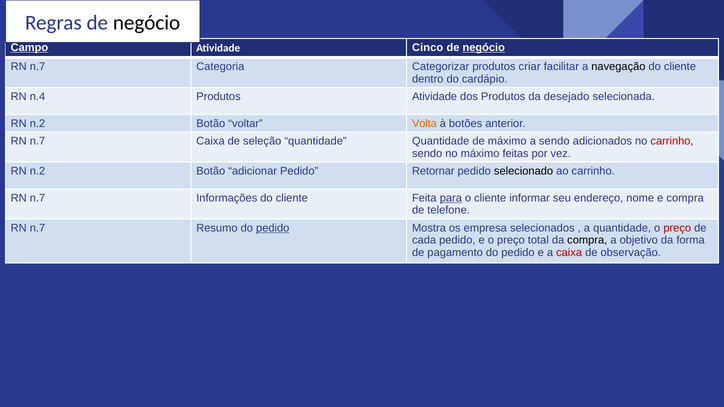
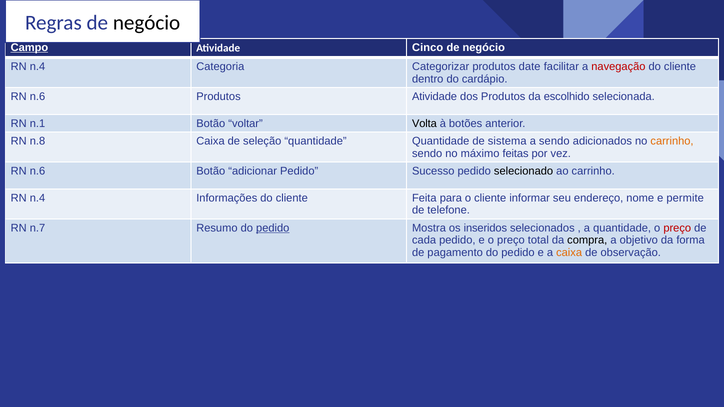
negócio underline: present -> none (484, 48)
n.7: n.7 -> n.4 (37, 67)
criar: criar -> date (530, 67)
navegação colour: black -> red (618, 67)
n.4: n.4 -> n.6 (37, 97)
desejado: desejado -> escolhido (567, 97)
n.2: n.2 -> n.1 (37, 123)
Volta colour: orange -> black (424, 123)
n.7: n.7 -> n.8 (37, 141)
de máximo: máximo -> sistema (507, 141)
carrinho colour: red -> orange (672, 141)
n.2: n.2 -> n.6 (37, 171)
Retornar: Retornar -> Sucesso (433, 171)
n.7: n.7 -> n.4 (37, 198)
para underline: present -> none (451, 198)
e compra: compra -> permite (685, 198)
empresa: empresa -> inseridos (485, 228)
caixa colour: red -> orange (569, 253)
